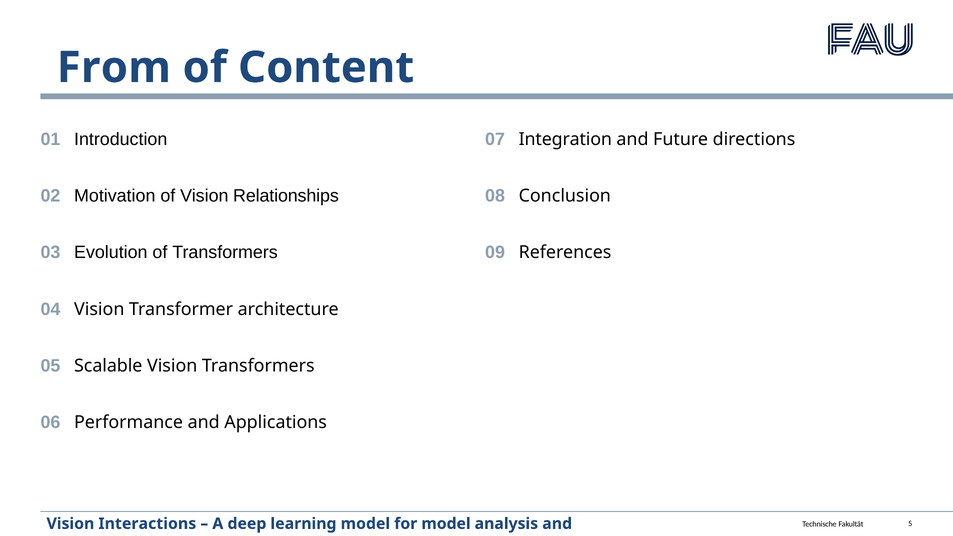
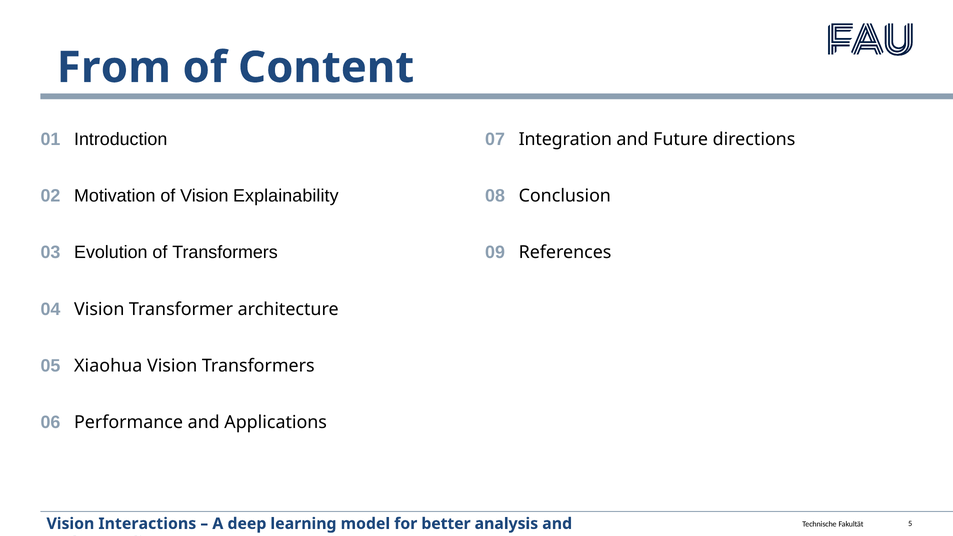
Relationships: Relationships -> Explainability (286, 196)
Scalable: Scalable -> Xiaohua (108, 366)
for model: model -> better (446, 524)
